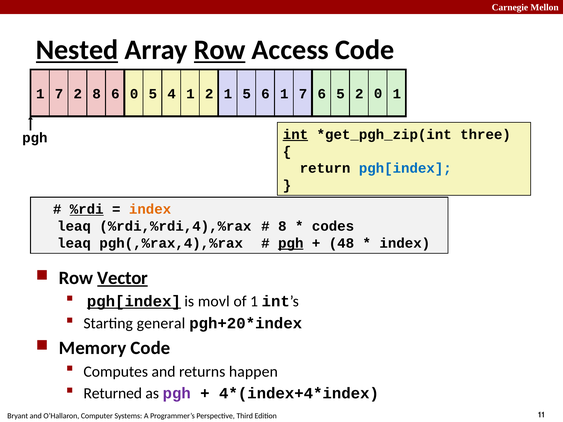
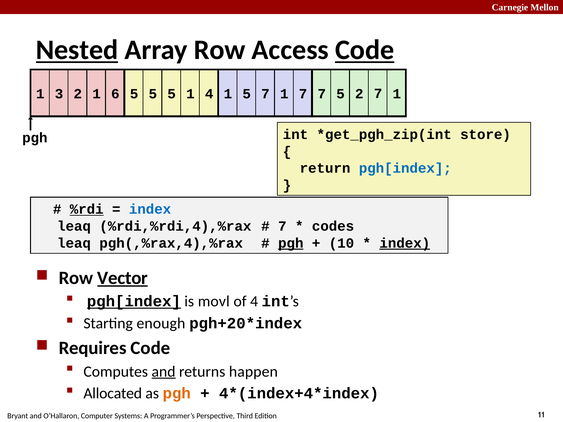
Row underline: present -> none (220, 50)
Code underline: none -> present (365, 50)
7: 7 -> 3 (59, 94)
2 8: 8 -> 1 (97, 94)
6 0: 0 -> 5 (134, 94)
4: 4 -> 5 (172, 94)
1 2: 2 -> 4 (209, 94)
5 6: 6 -> 7 (265, 94)
7 6: 6 -> 7 (322, 94)
2 0: 0 -> 7 (378, 94)
int underline: present -> none (295, 135)
three: three -> store (486, 135)
index colour: orange -> blue (150, 209)
8: 8 -> 7 (282, 226)
48: 48 -> 10 (341, 243)
index underline: none -> present (405, 243)
of 1: 1 -> 4 (254, 302)
general: general -> enough (161, 324)
Memory: Memory -> Requires (93, 348)
and underline: none -> present (164, 372)
Returned: Returned -> Allocated (113, 394)
pgh colour: purple -> orange (177, 394)
